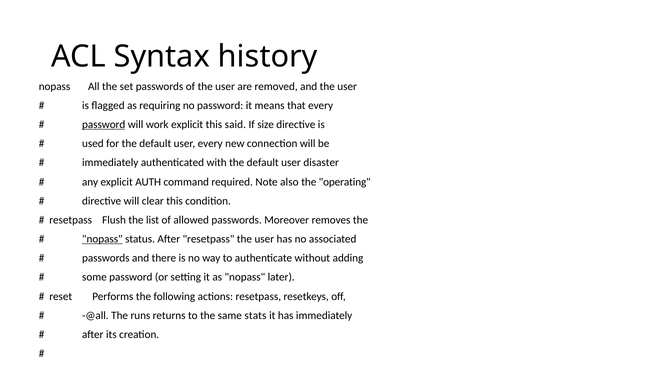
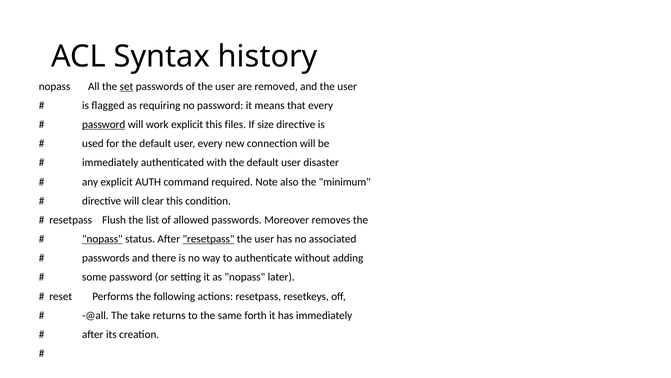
set underline: none -> present (126, 86)
said: said -> files (235, 124)
operating: operating -> minimum (345, 182)
resetpass underline: none -> present (208, 239)
runs: runs -> take (140, 315)
stats: stats -> forth (256, 315)
